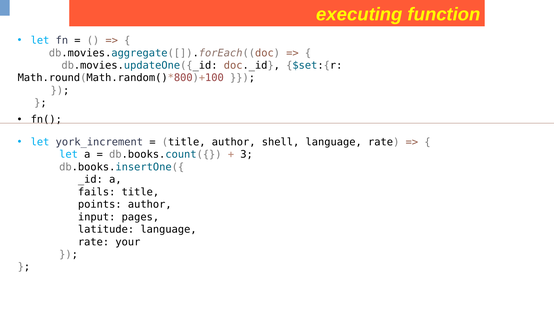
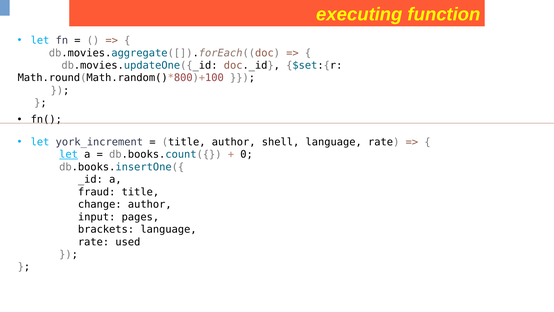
let underline: none -> present (69, 154)
3: 3 -> 0 (247, 154)
fails: fails -> fraud (97, 192)
points: points -> change (100, 204)
latitude: latitude -> brackets (106, 229)
your: your -> used (128, 242)
